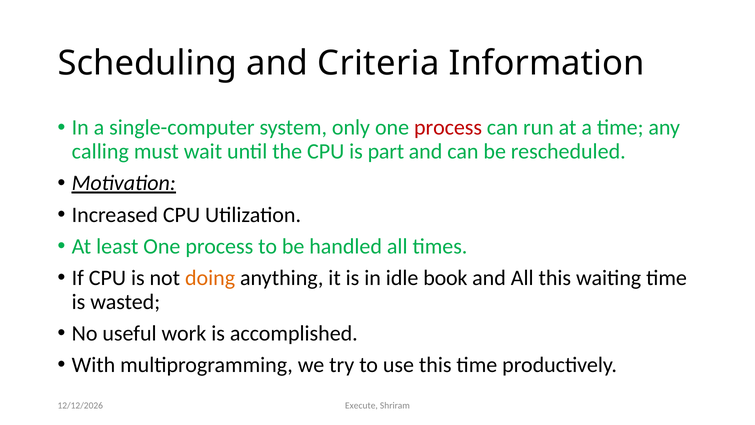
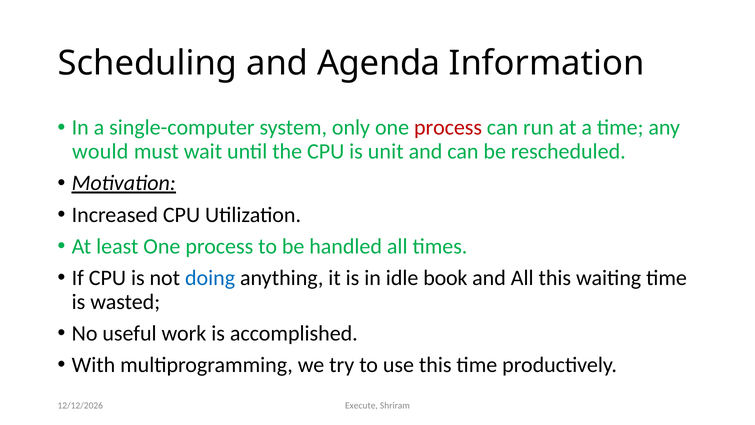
Criteria: Criteria -> Agenda (379, 63)
calling: calling -> would (100, 151)
part: part -> unit (386, 151)
doing colour: orange -> blue (210, 278)
